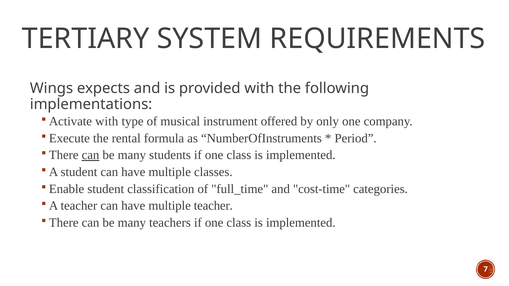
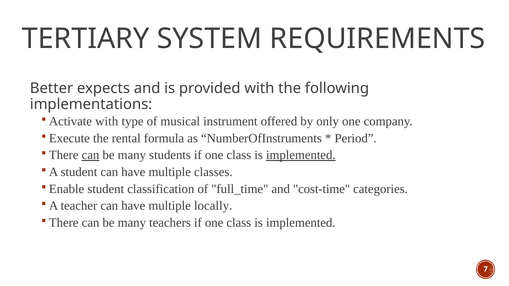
Wings: Wings -> Better (52, 88)
implemented underline: none -> present (301, 155)
multiple teacher: teacher -> locally (213, 206)
